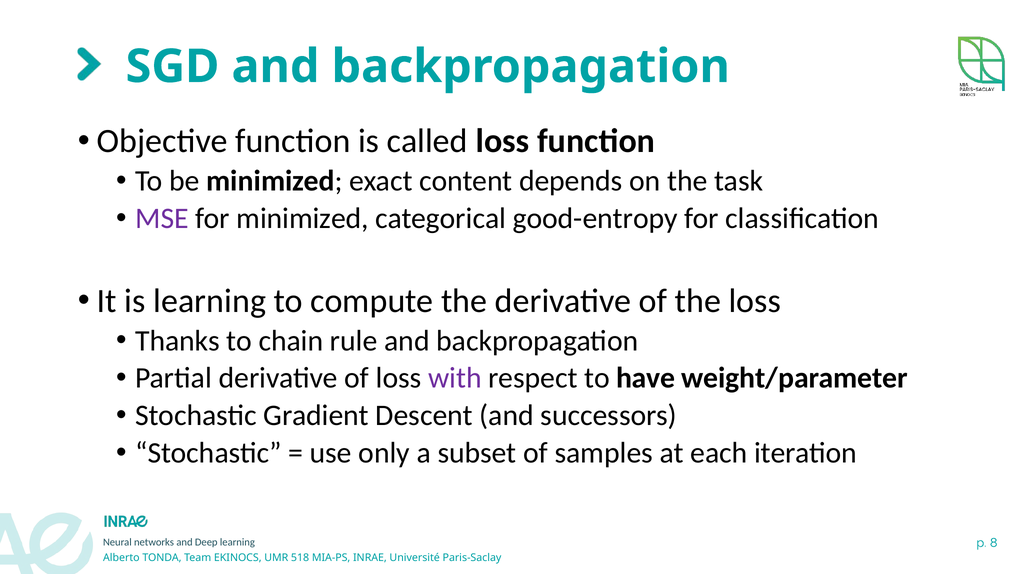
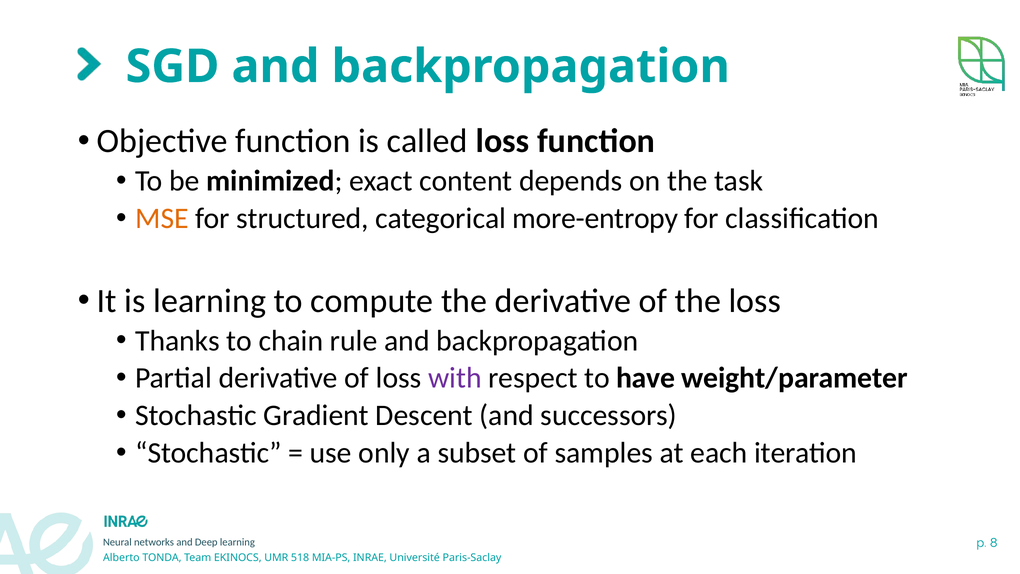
MSE colour: purple -> orange (162, 218)
for minimized: minimized -> structured (303, 218)
good-entropy: good-entropy -> more-entropy (595, 218)
